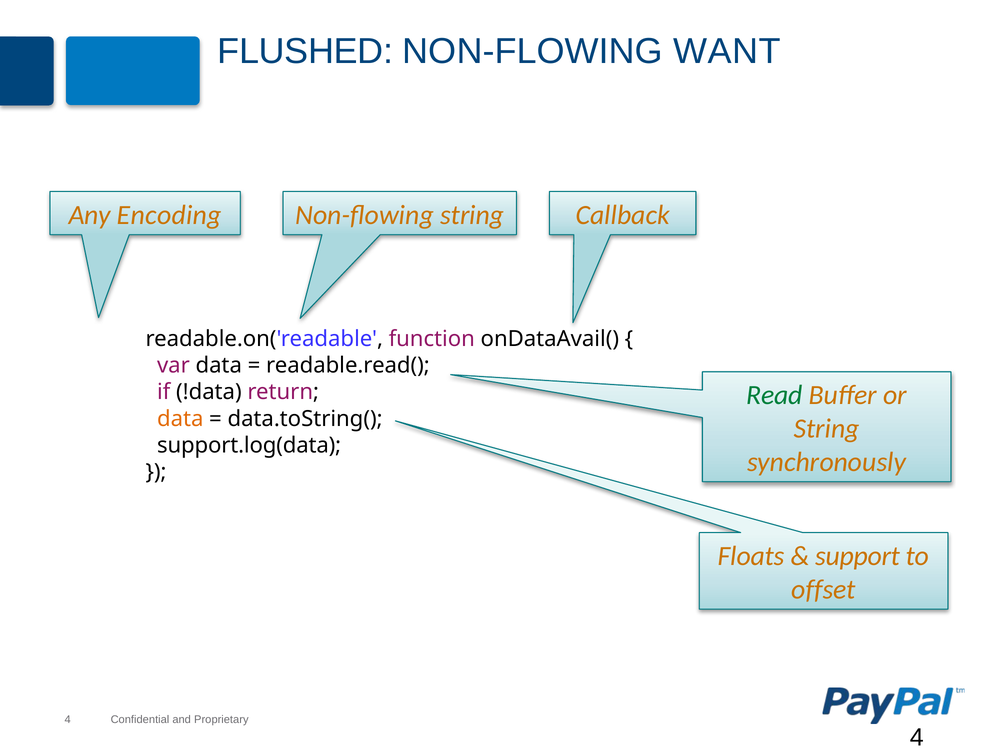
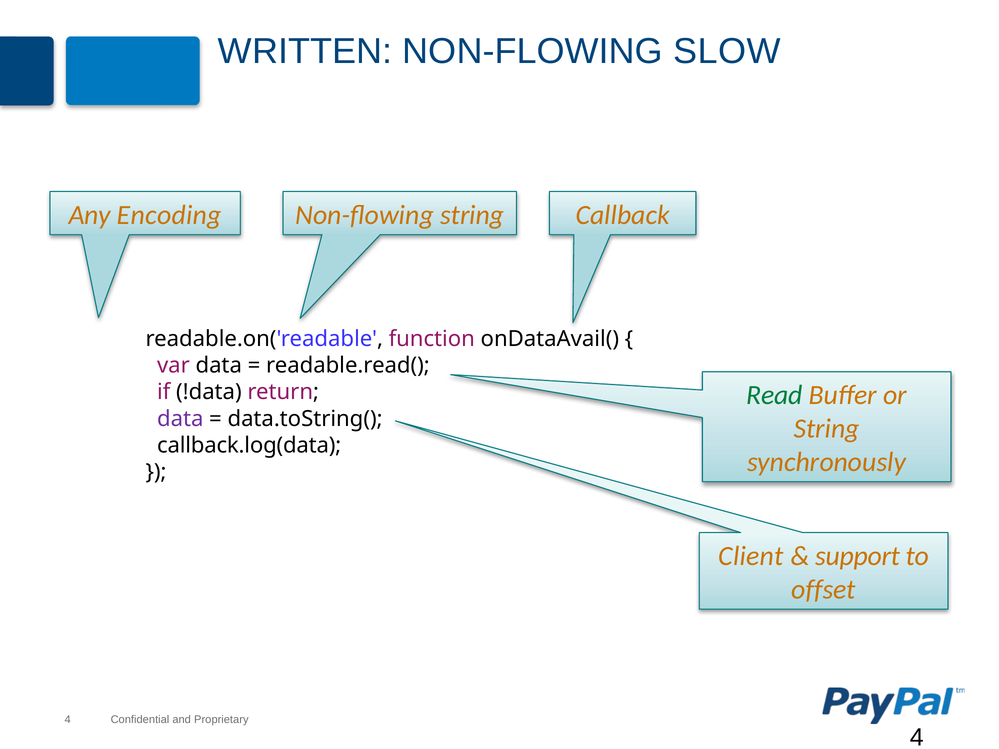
FLUSHED: FLUSHED -> WRITTEN (305, 51)
WANT: WANT -> SLOW (727, 51)
data colour: orange -> purple (180, 419)
support.log(data: support.log(data -> callback.log(data (249, 445)
Floats: Floats -> Client (751, 556)
